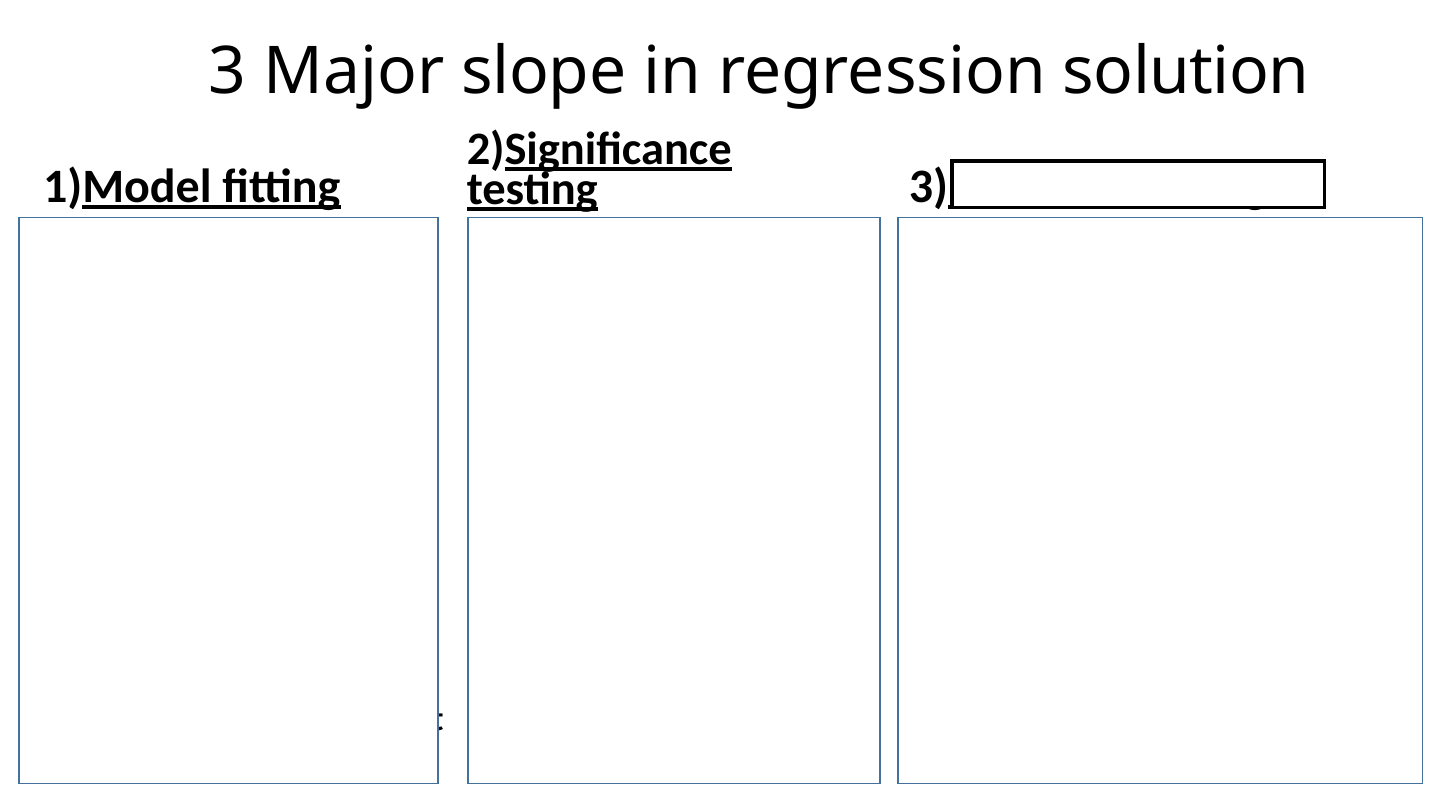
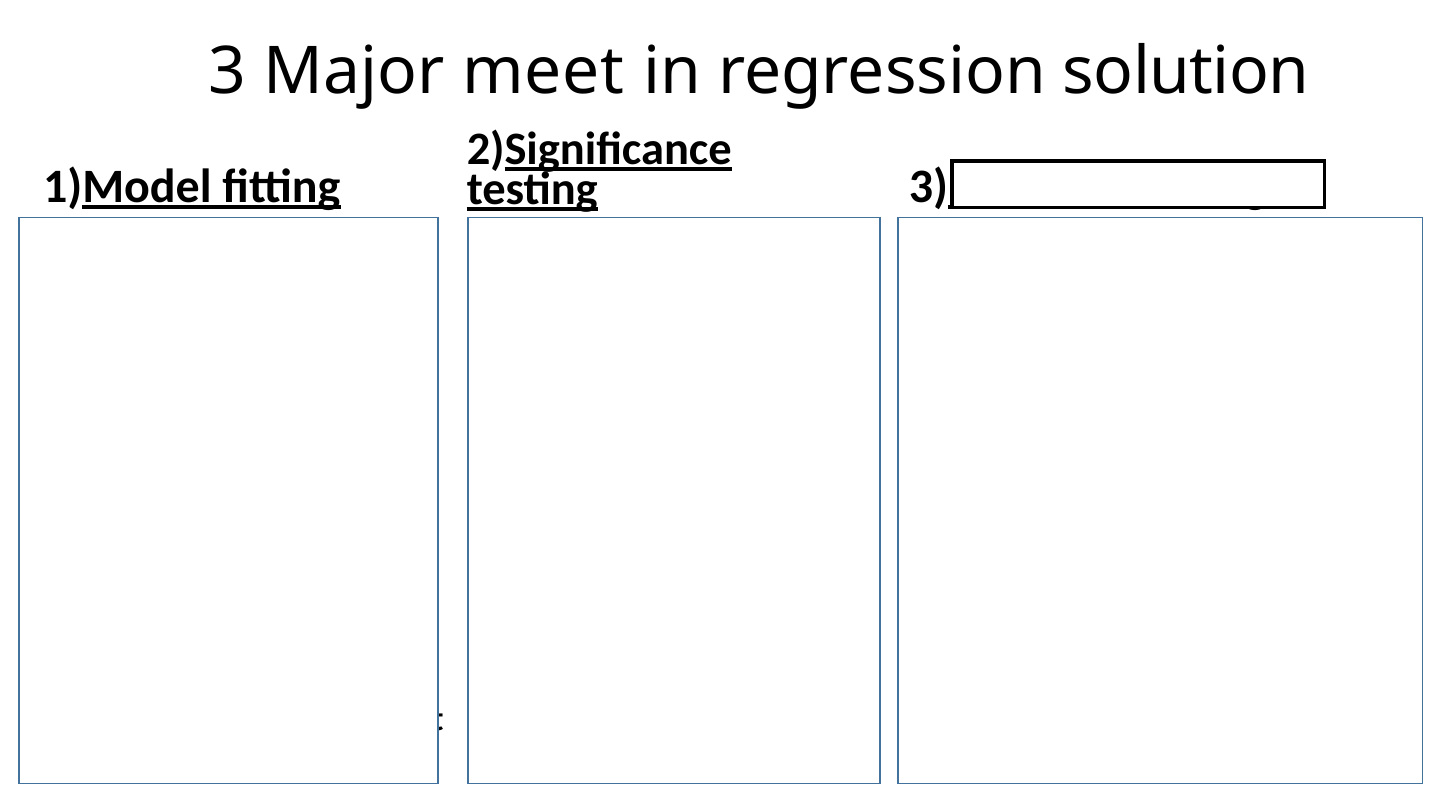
Major slope: slope -> meet (543, 72)
